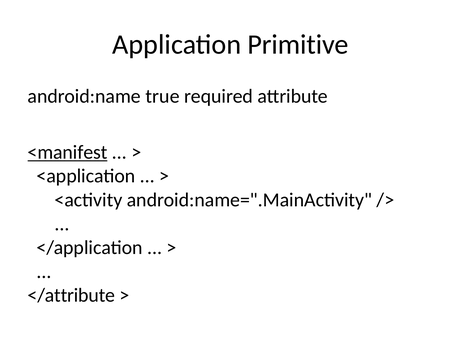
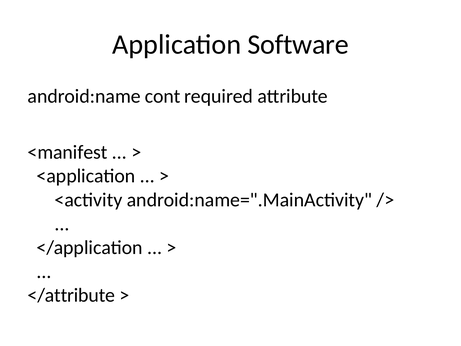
Primitive: Primitive -> Software (298, 45)
true: true -> cont (163, 96)
<manifest underline: present -> none (68, 152)
